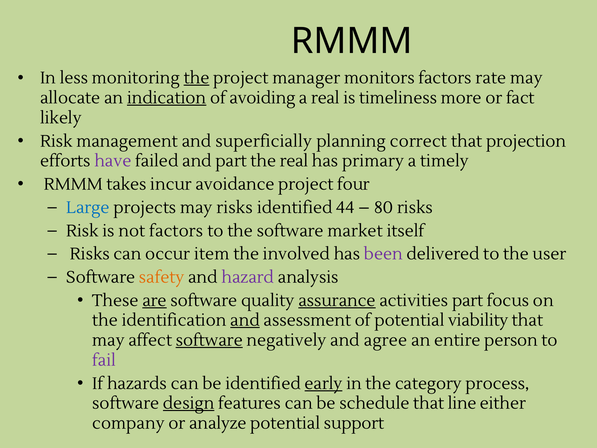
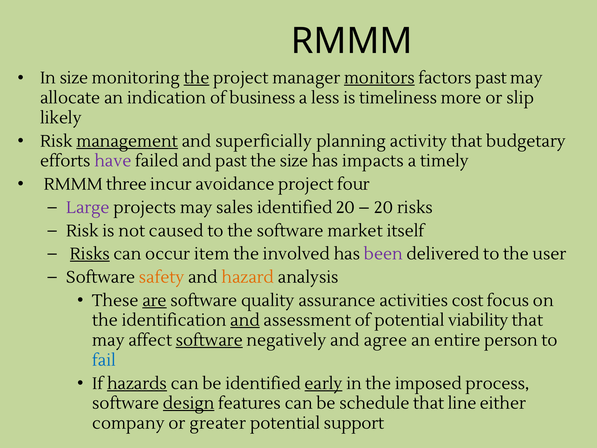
In less: less -> size (74, 78)
monitors underline: none -> present (379, 78)
factors rate: rate -> past (491, 78)
indication underline: present -> none (167, 98)
avoiding: avoiding -> business (262, 98)
a real: real -> less (325, 98)
fact: fact -> slip (520, 98)
management underline: none -> present (127, 141)
correct: correct -> activity (418, 141)
projection: projection -> budgetary (526, 141)
and part: part -> past (231, 161)
the real: real -> size (294, 161)
primary: primary -> impacts (373, 161)
takes: takes -> three (127, 184)
Large colour: blue -> purple (88, 208)
may risks: risks -> sales (235, 208)
identified 44: 44 -> 20 (345, 208)
80: 80 -> 20 (384, 208)
not factors: factors -> caused (176, 231)
Risks underline: none -> present (90, 254)
hazard colour: purple -> orange (248, 277)
assurance underline: present -> none (337, 300)
activities part: part -> cost (468, 300)
fail colour: purple -> blue (104, 360)
hazards underline: none -> present (137, 383)
category: category -> imposed (428, 383)
analyze: analyze -> greater (218, 423)
